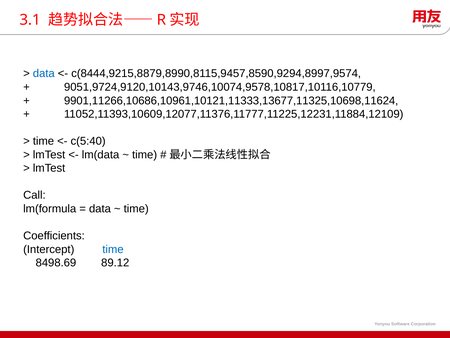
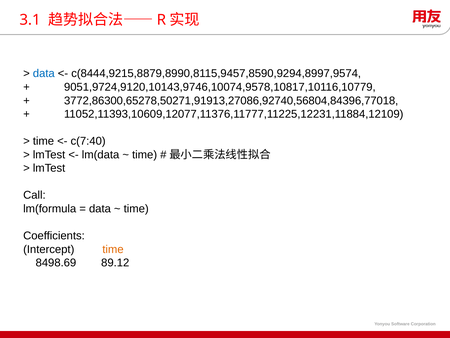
9901,11266,10686,10961,10121,11333,13677,11325,10698,11624: 9901,11266,10686,10961,10121,11333,13677,11325,10698,11624 -> 3772,86300,65278,50271,91913,27086,92740,56804,84396,77018 (231, 100)
c(5:40: c(5:40 -> c(7:40 (88, 141)
time colour: blue -> orange (113, 249)
